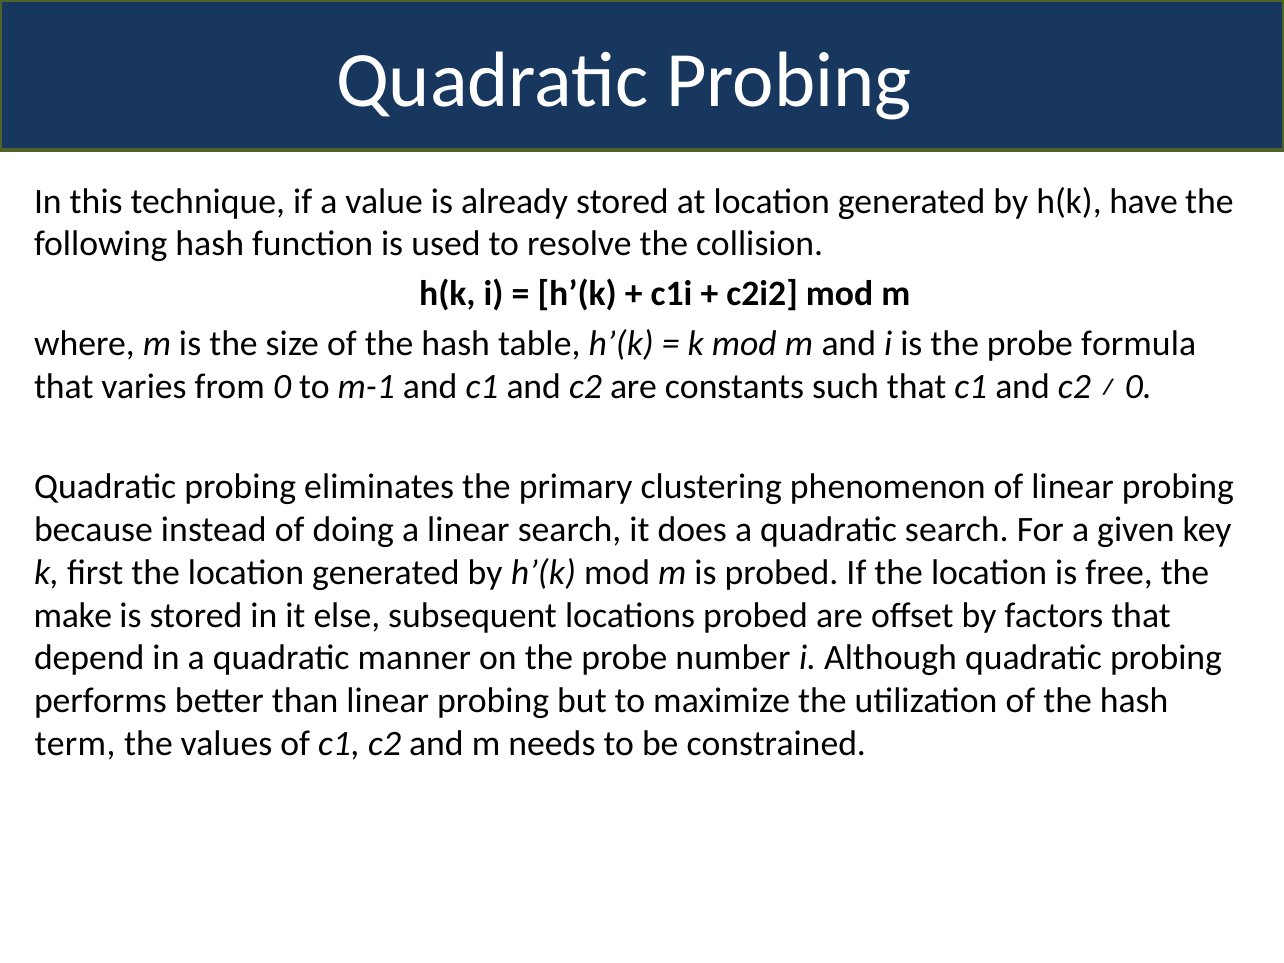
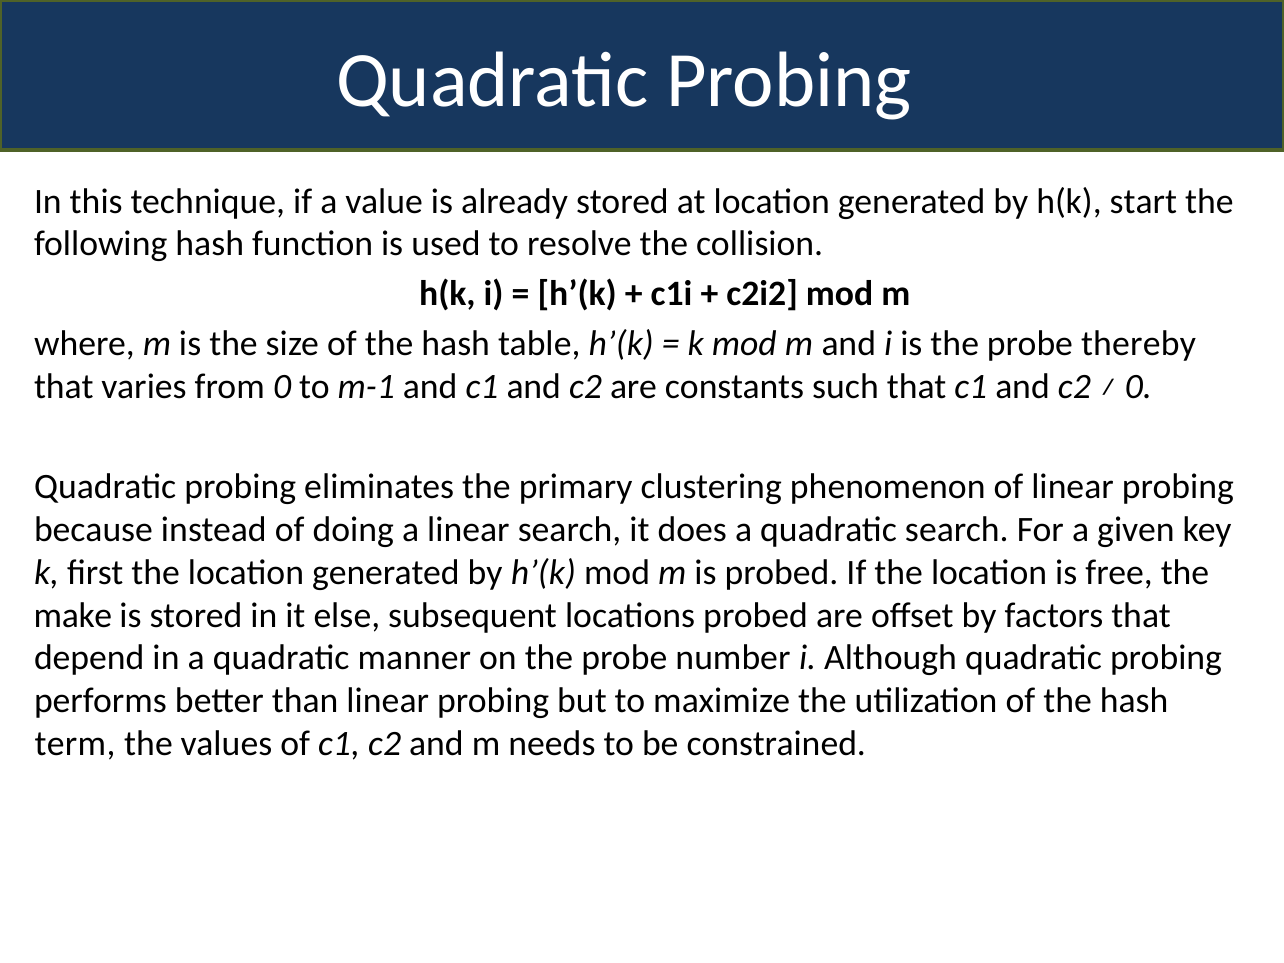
have: have -> start (1143, 201)
formula: formula -> thereby (1139, 344)
